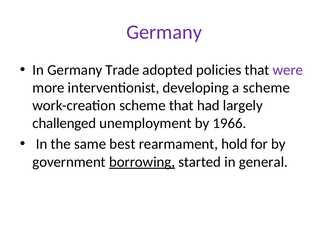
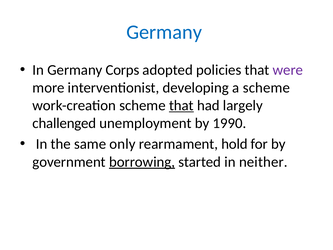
Germany colour: purple -> blue (164, 32)
Trade: Trade -> Corps (122, 70)
that underline: none -> present (181, 105)
1966: 1966 -> 1990 (229, 123)
best: best -> only (122, 144)
general: general -> neither (263, 162)
